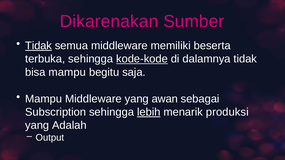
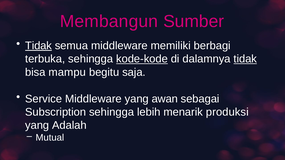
Dikarenakan: Dikarenakan -> Membangun (109, 21)
beserta: beserta -> berbagi (212, 46)
tidak underline: none -> present (245, 59)
Mampu: Mampu -> Service (44, 99)
lebih underline: present -> none (149, 112)
Output: Output -> Mutual (50, 138)
